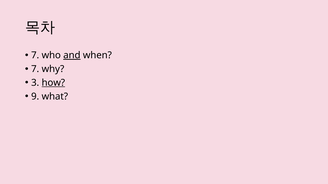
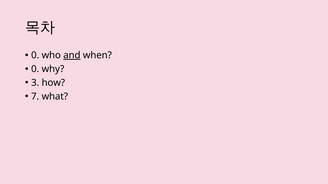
7: 7 -> 0 (35, 55)
7: 7 -> 0 (35, 69)
how underline: present -> none (53, 83)
9: 9 -> 7 (35, 97)
